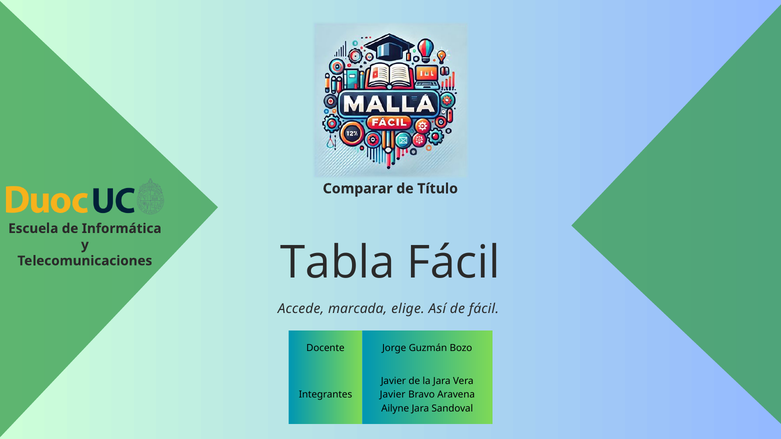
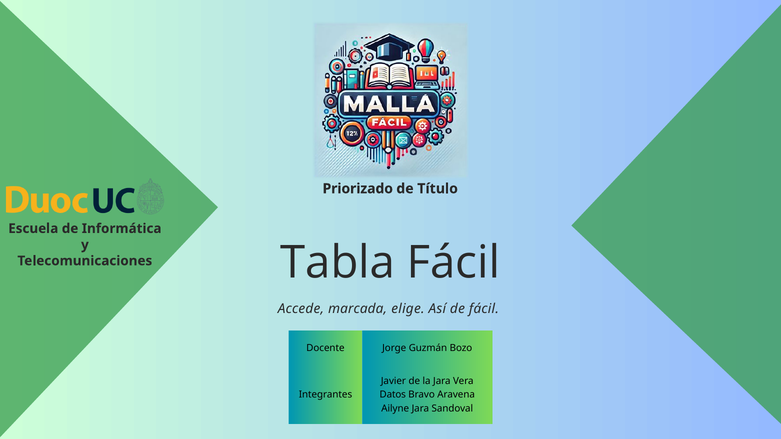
Comparar: Comparar -> Priorizado (358, 189)
Javier: Javier -> Datos (393, 395)
